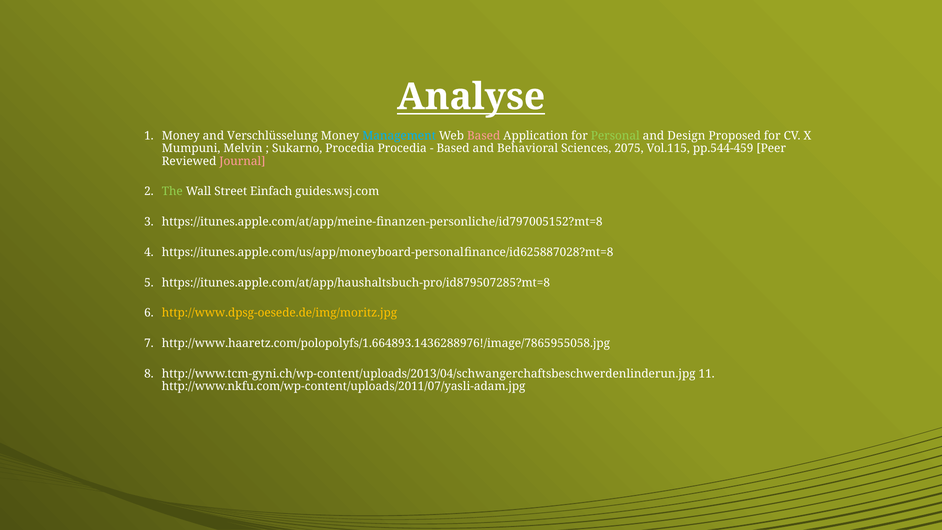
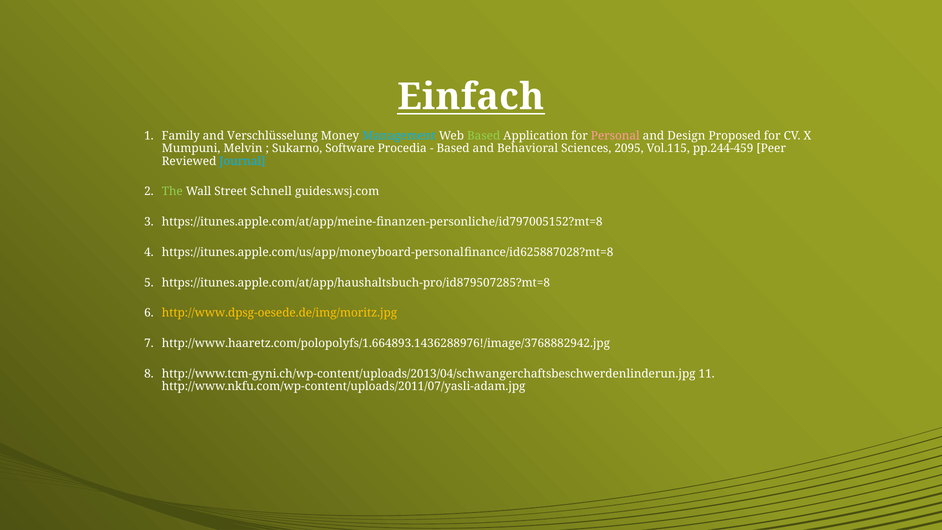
Analyse: Analyse -> Einfach (471, 97)
Money: Money -> Family (181, 136)
Based colour: pink -> light green (484, 136)
Personal colour: light green -> pink (615, 136)
Sukarno Procedia: Procedia -> Software (350, 148)
2075: 2075 -> 2095 (629, 148)
pp.544-459: pp.544-459 -> pp.244-459 (723, 148)
Journal colour: pink -> light blue (242, 161)
Einfach: Einfach -> Schnell (271, 192)
http://www.haaretz.com/polopolyfs/1.664893.1436288976!/image/7865955058.jpg: http://www.haaretz.com/polopolyfs/1.664893.1436288976!/image/7865955058.jpg -> http://www.haaretz.com/polopolyfs/1.664893.1436288976!/image/3768882942.jpg (386, 343)
